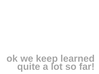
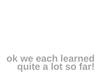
keep: keep -> each (47, 59)
